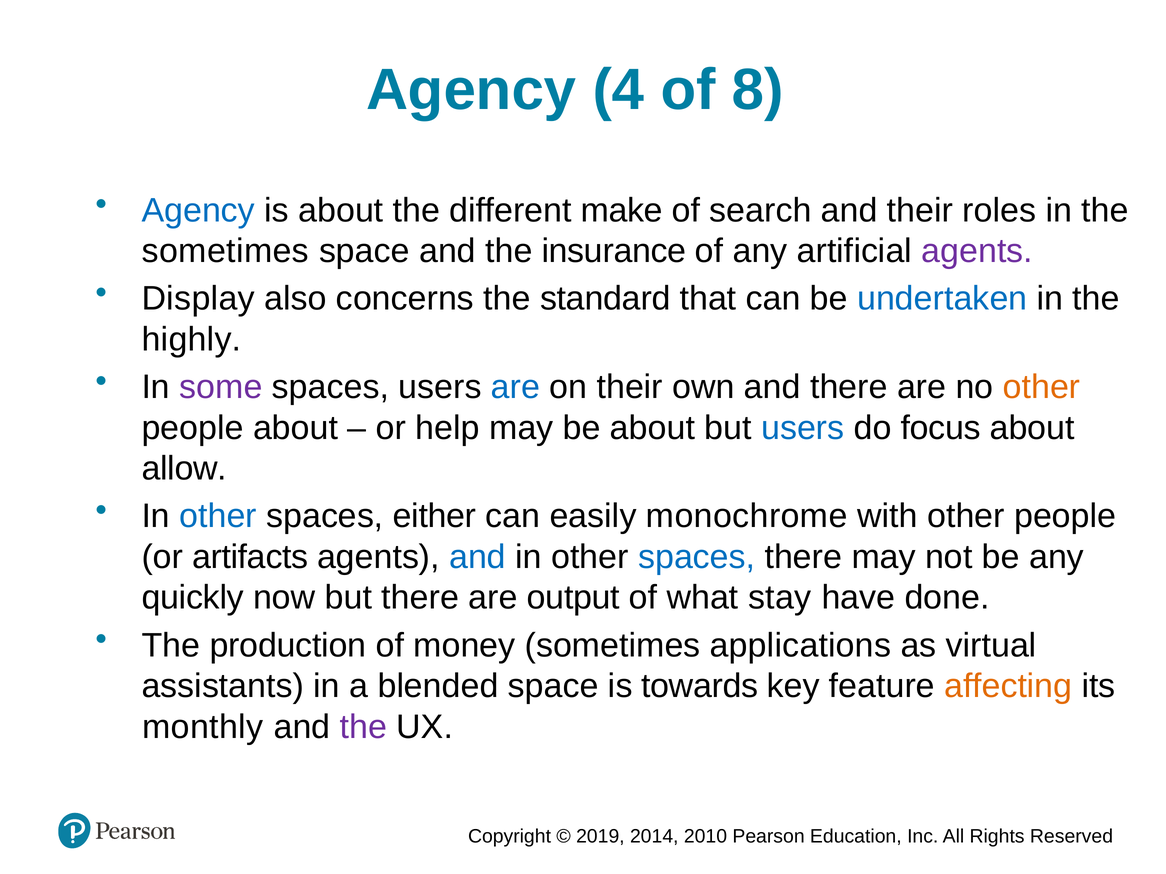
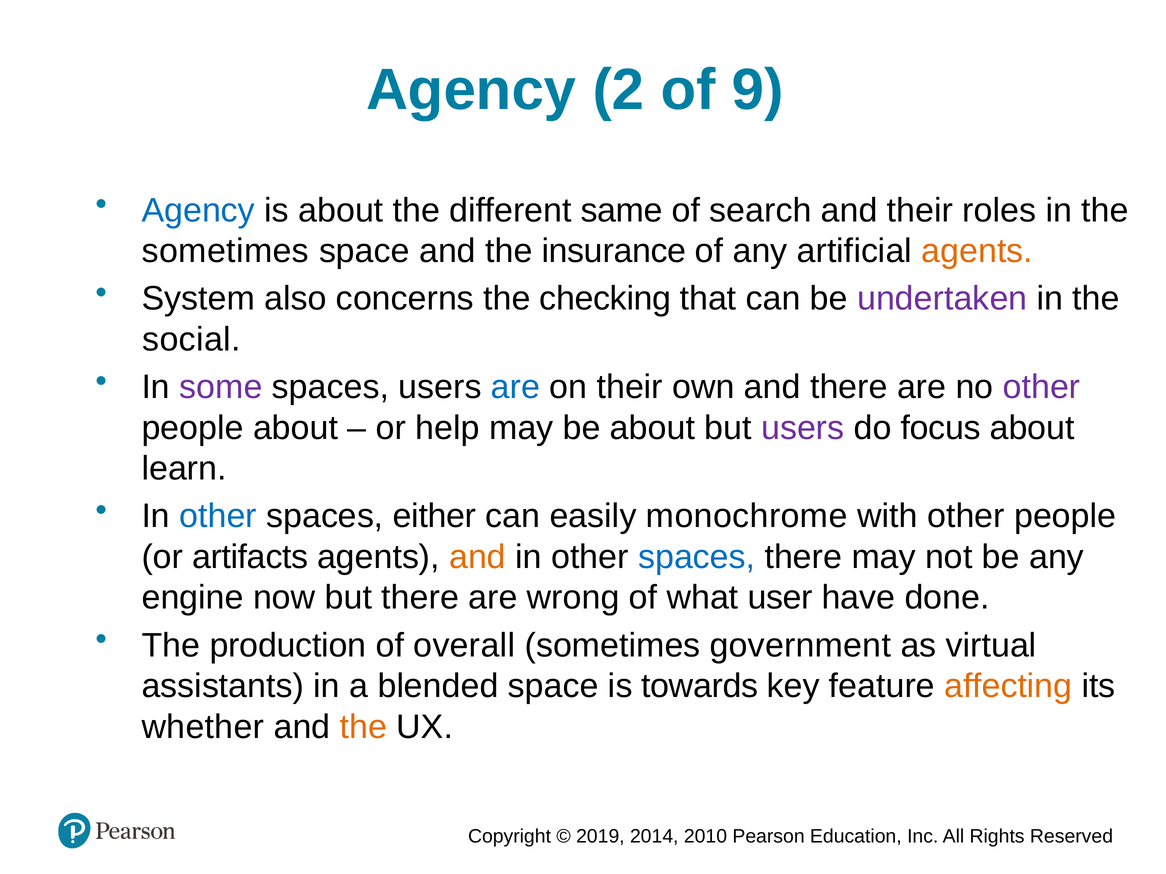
4: 4 -> 2 (618, 90)
8: 8 -> 9 (758, 90)
make: make -> same (622, 210)
agents colour: purple -> orange (977, 251)
Display: Display -> System (198, 299)
standard: standard -> checking (605, 299)
undertaken colour: blue -> purple (942, 299)
highly: highly -> social (191, 340)
other colour: orange -> purple (1042, 387)
users colour: blue -> purple (803, 428)
allow: allow -> learn (184, 469)
and colour: blue -> orange (478, 557)
quickly: quickly -> engine (193, 598)
output: output -> wrong (573, 598)
stay: stay -> user (780, 598)
money: money -> overall (464, 646)
applications: applications -> government (800, 646)
monthly: monthly -> whether (203, 727)
the colour: purple -> orange (363, 727)
